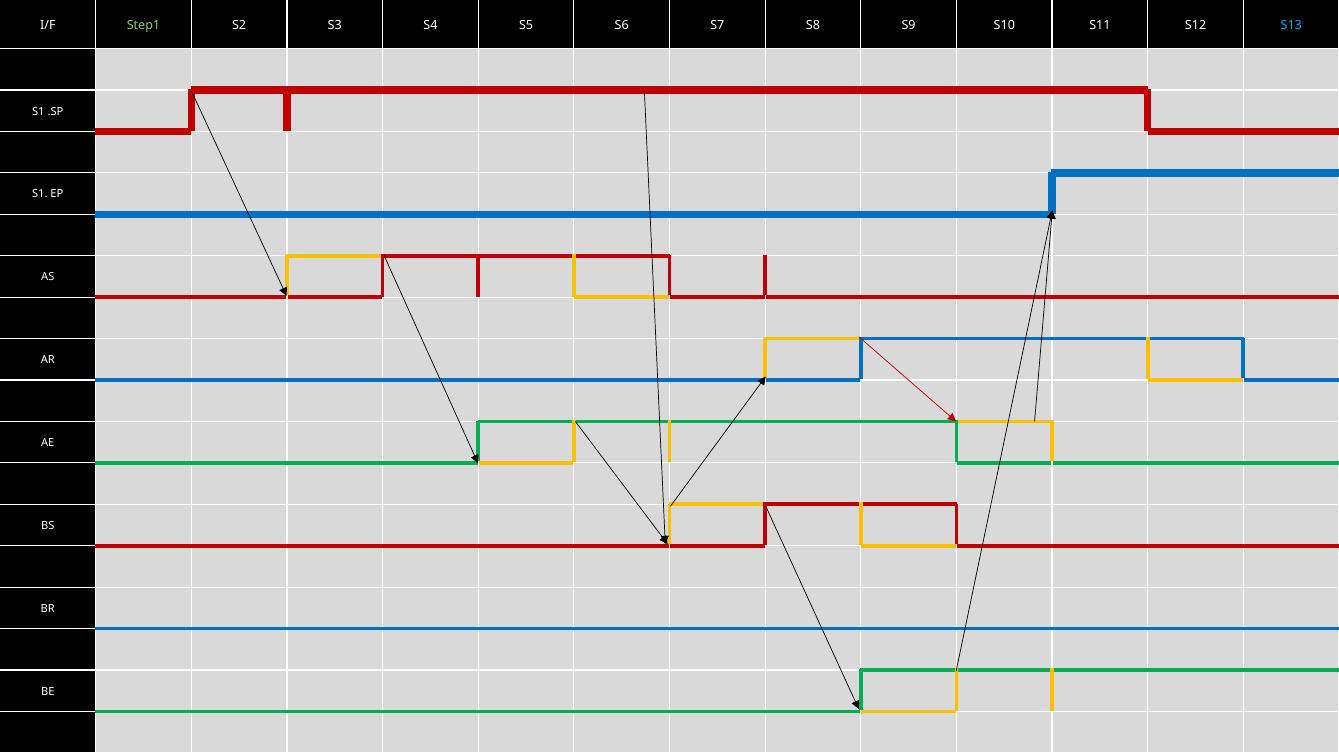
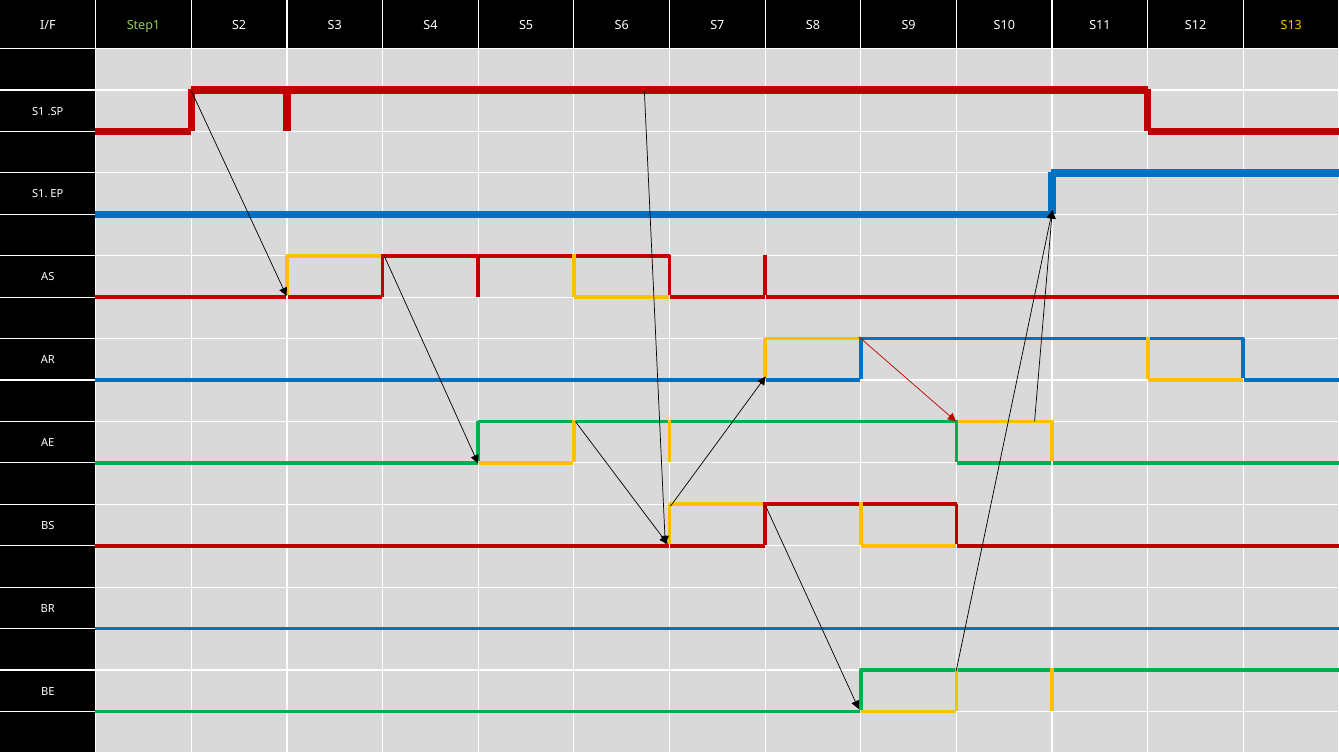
S13 colour: light blue -> yellow (1291, 25)
